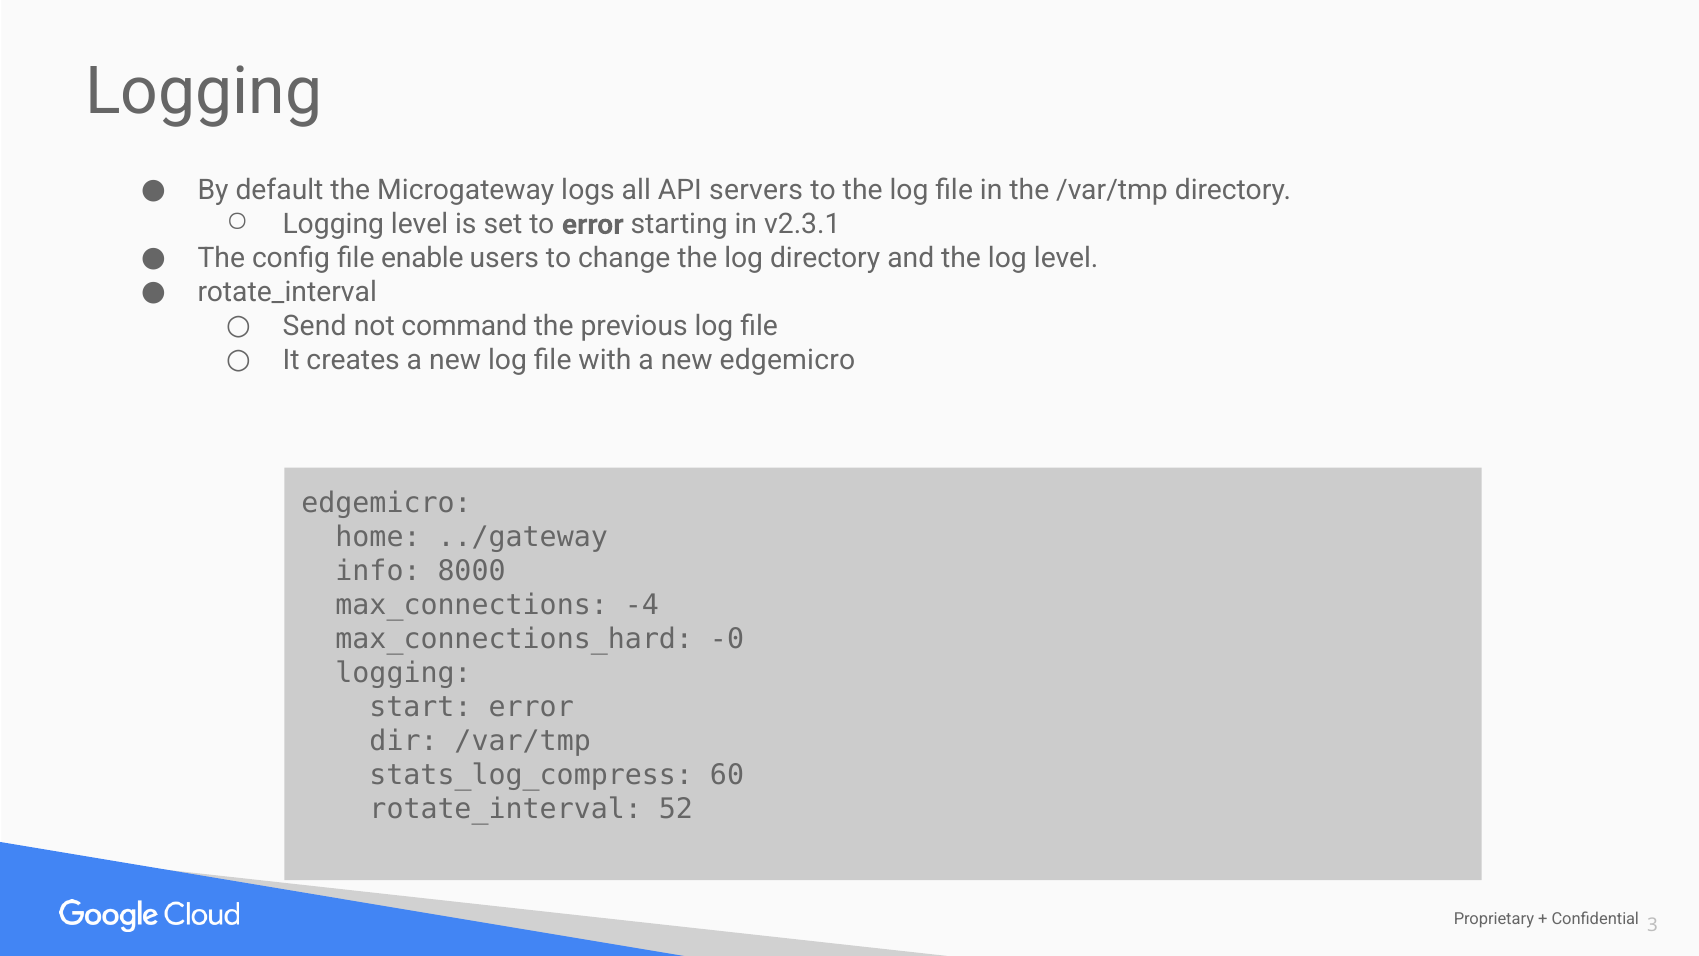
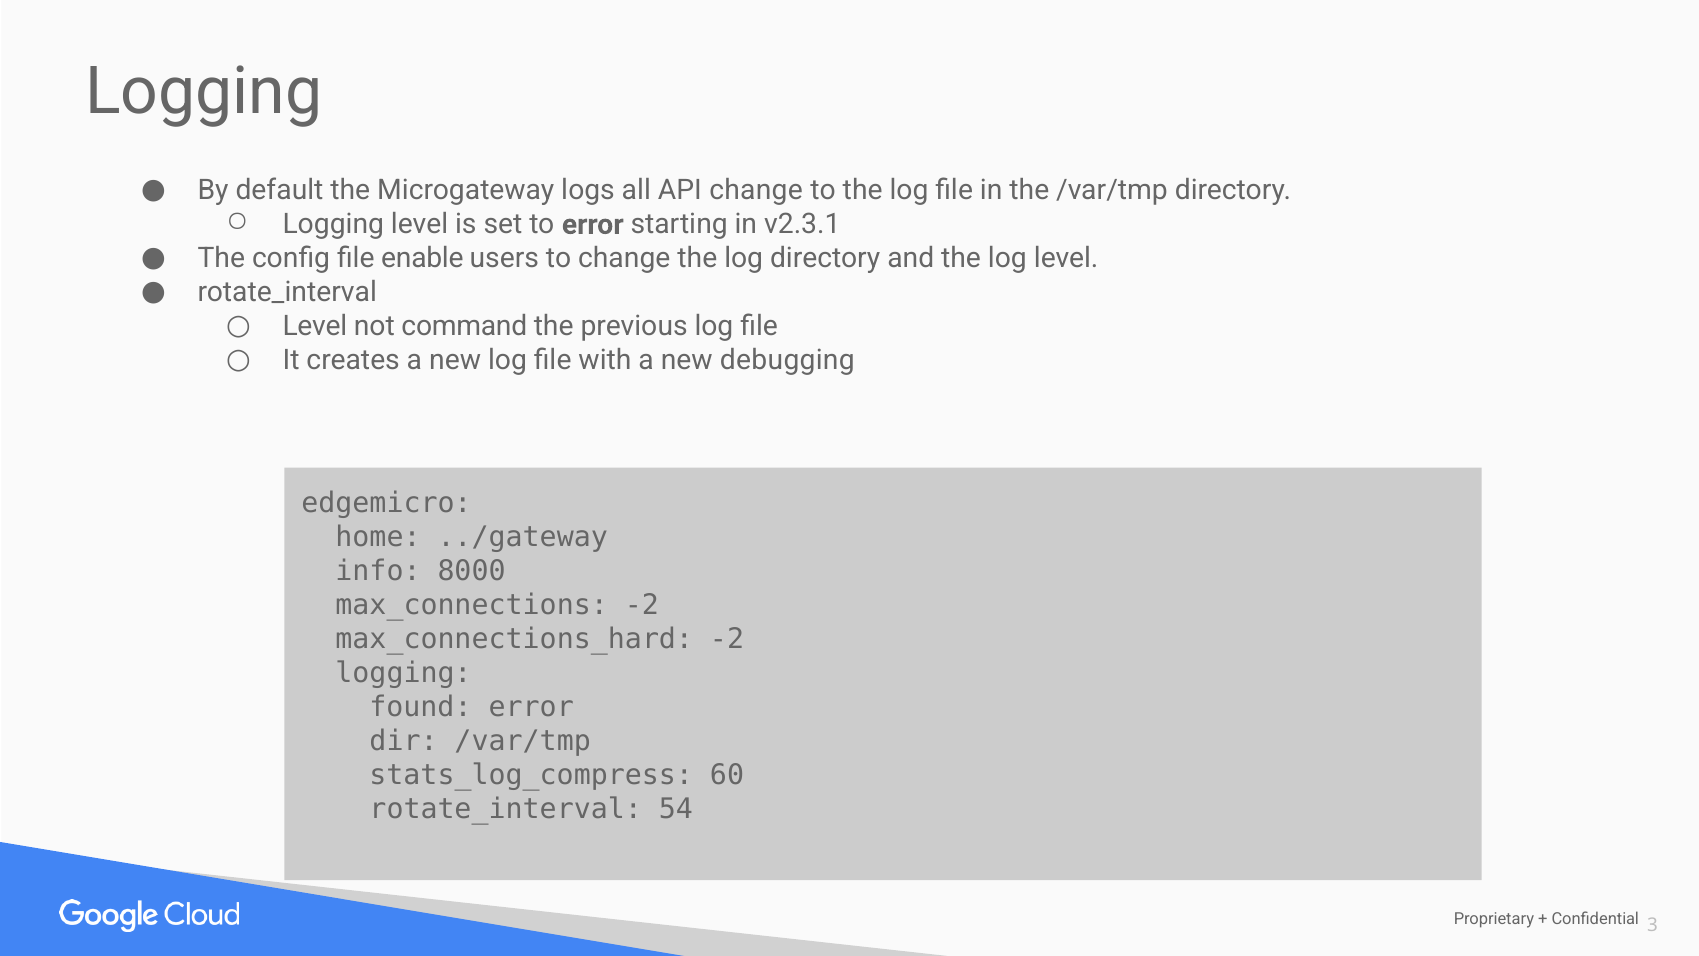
API servers: servers -> change (756, 190)
Send: Send -> Level (315, 326)
new edgemicro: edgemicro -> debugging (787, 360)
max_connections -4: -4 -> -2 (642, 605)
max_connections_hard -0: -0 -> -2 (727, 639)
start: start -> found (420, 707)
52: 52 -> 54 (676, 809)
